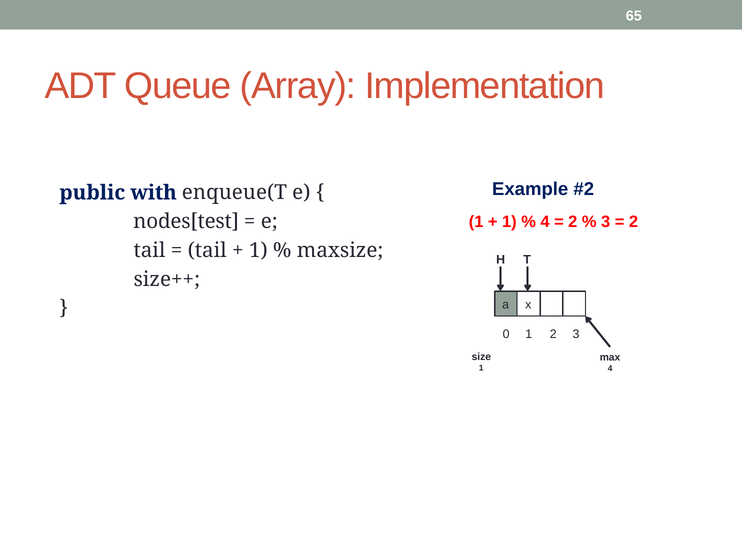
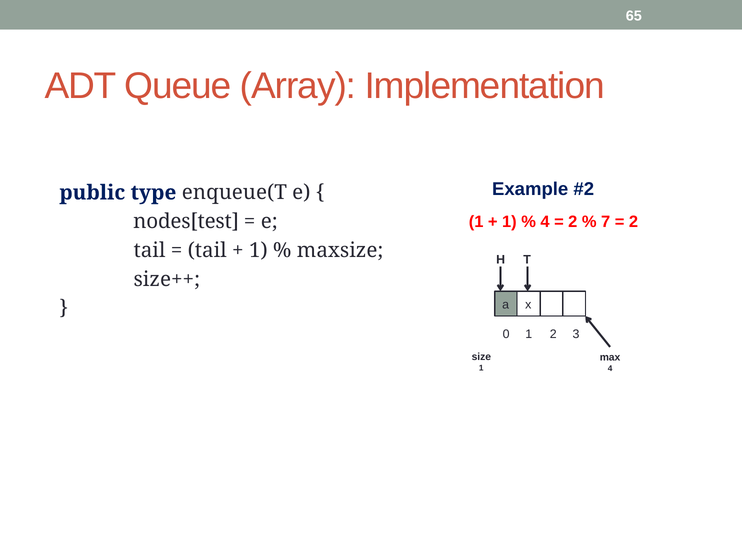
with: with -> type (153, 193)
3: 3 -> 7 (606, 222)
